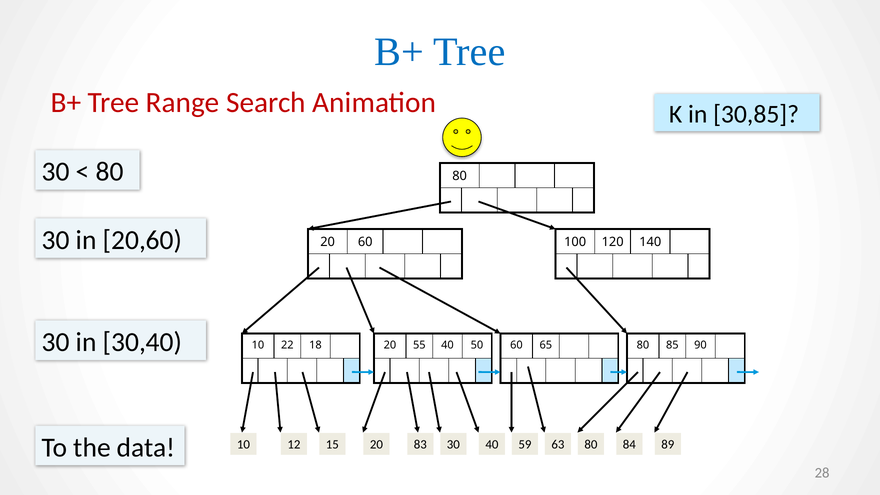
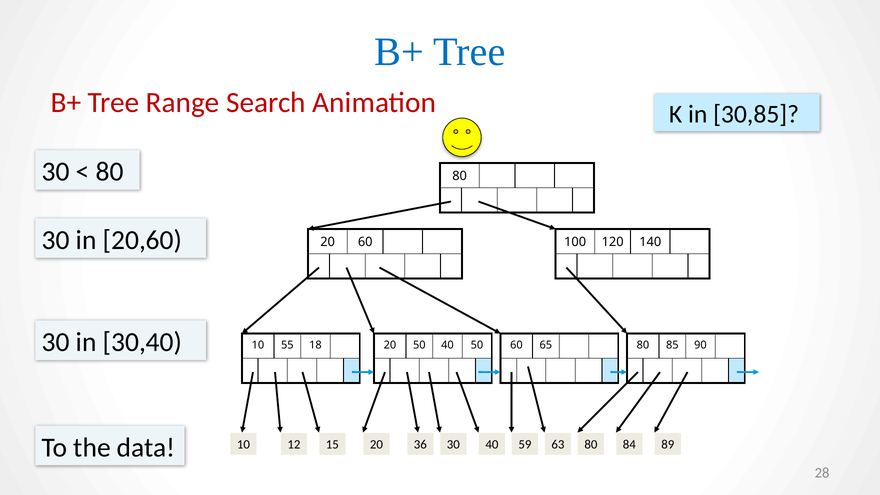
22: 22 -> 55 (287, 345)
20 55: 55 -> 50 (419, 345)
83: 83 -> 36 (420, 445)
